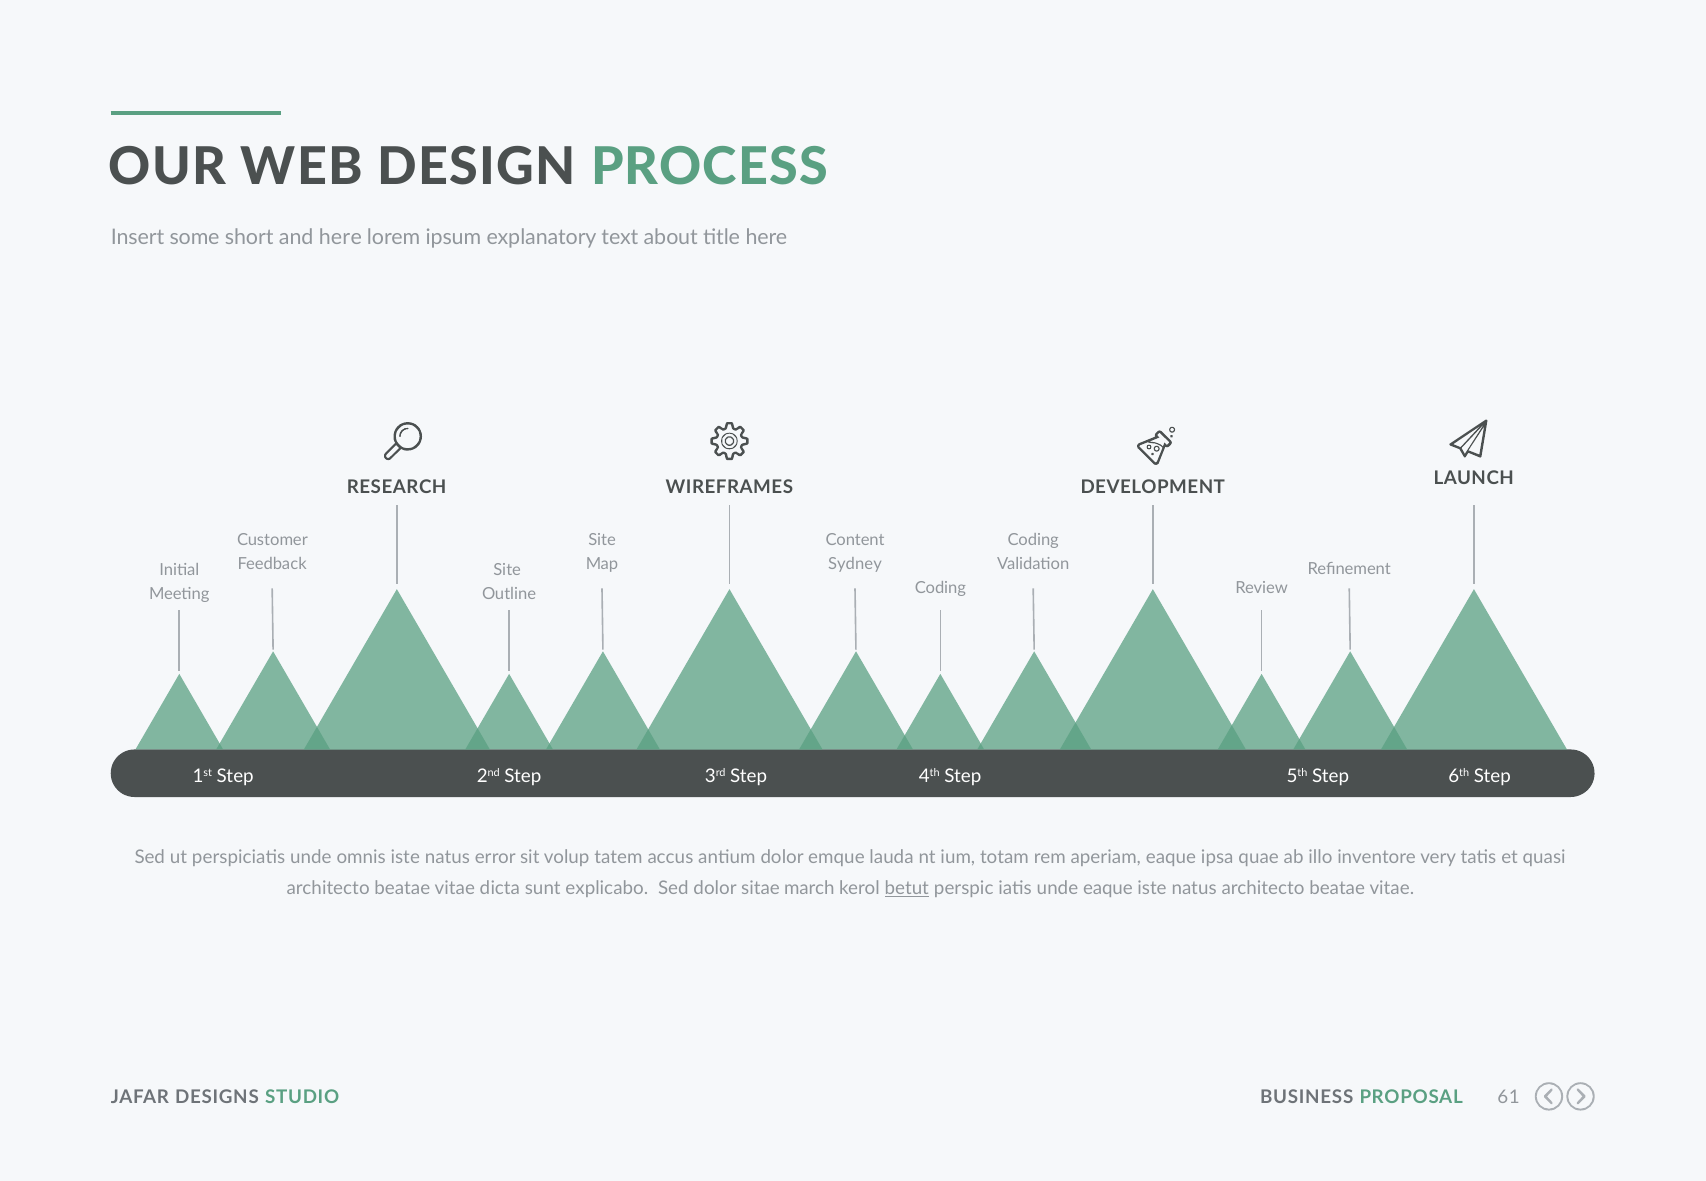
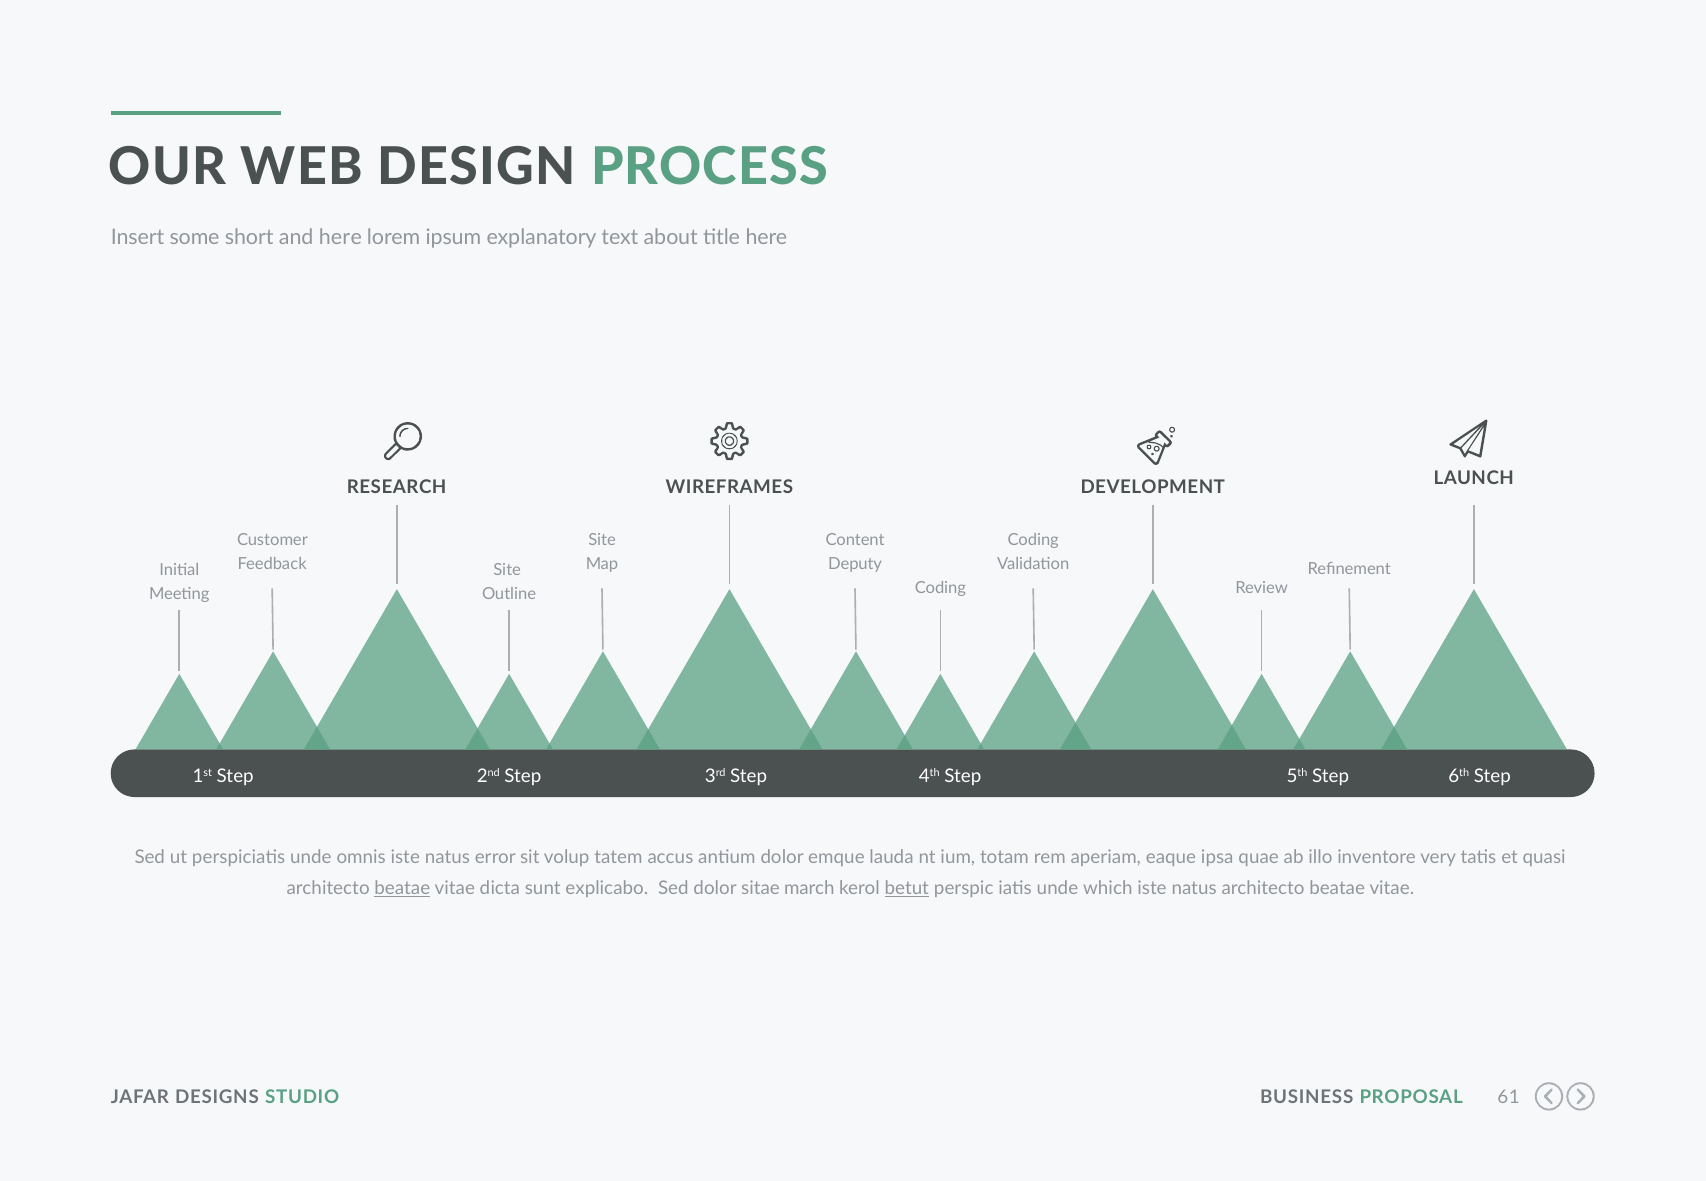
Sydney: Sydney -> Deputy (855, 564)
beatae underline: none -> present (402, 888)
unde eaque: eaque -> which (1108, 888)
